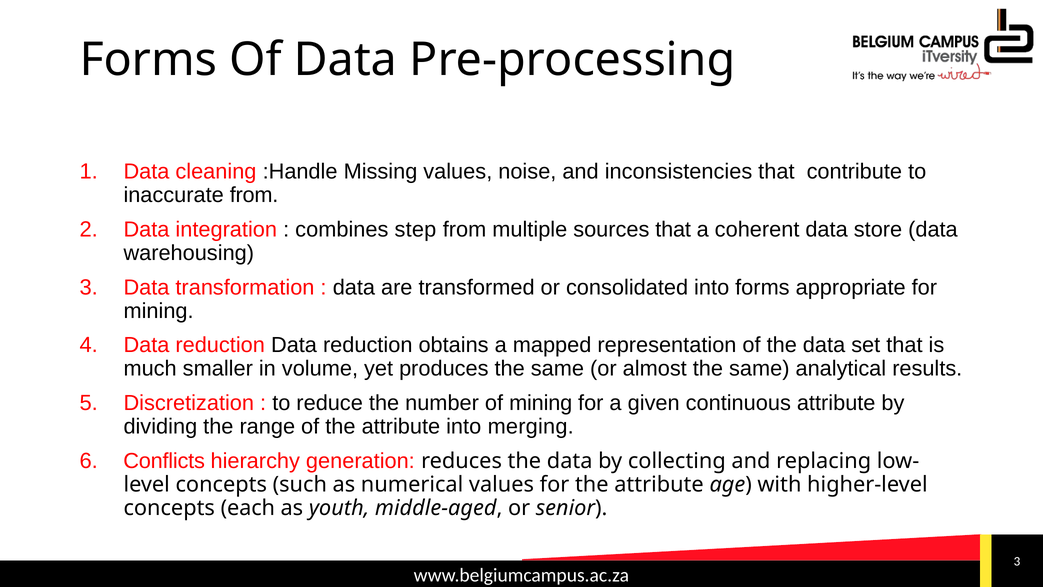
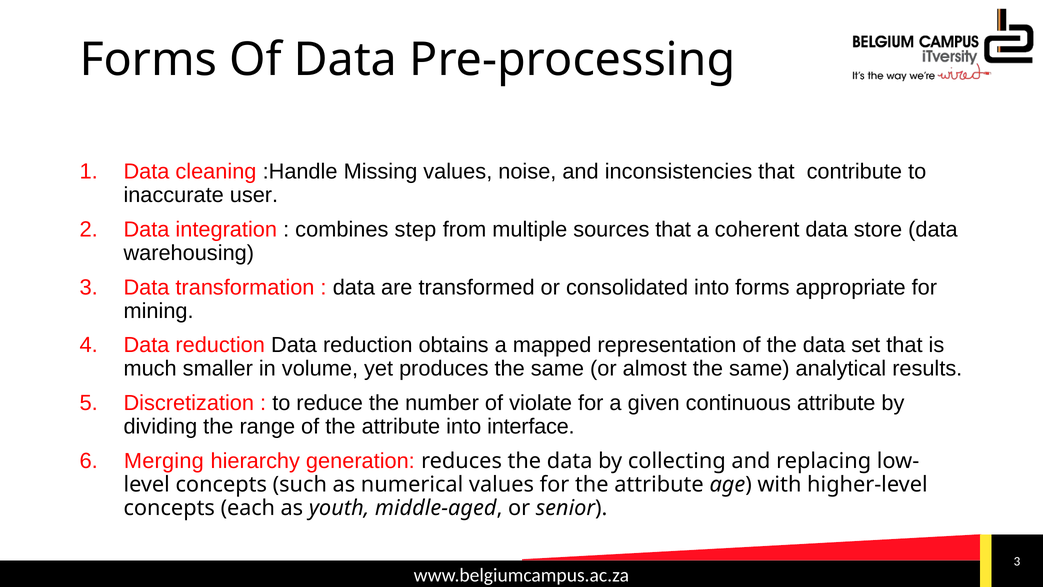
inaccurate from: from -> user (254, 195)
of mining: mining -> violate (541, 403)
merging: merging -> interface (531, 426)
Conflicts: Conflicts -> Merging (164, 461)
